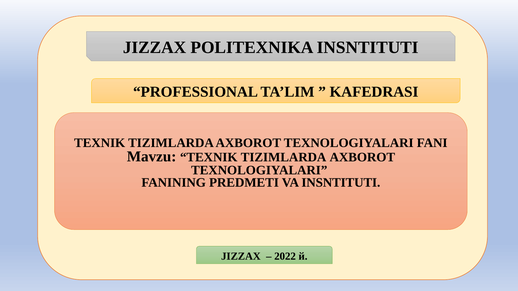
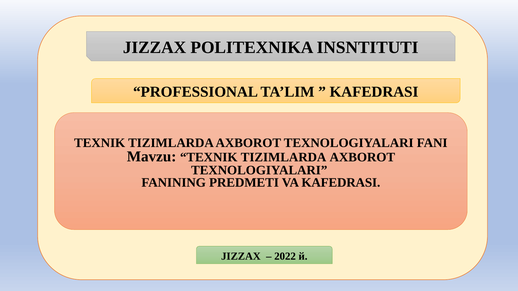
VA INSNTITUTI: INSNTITUTI -> KAFEDRASI (341, 183)
